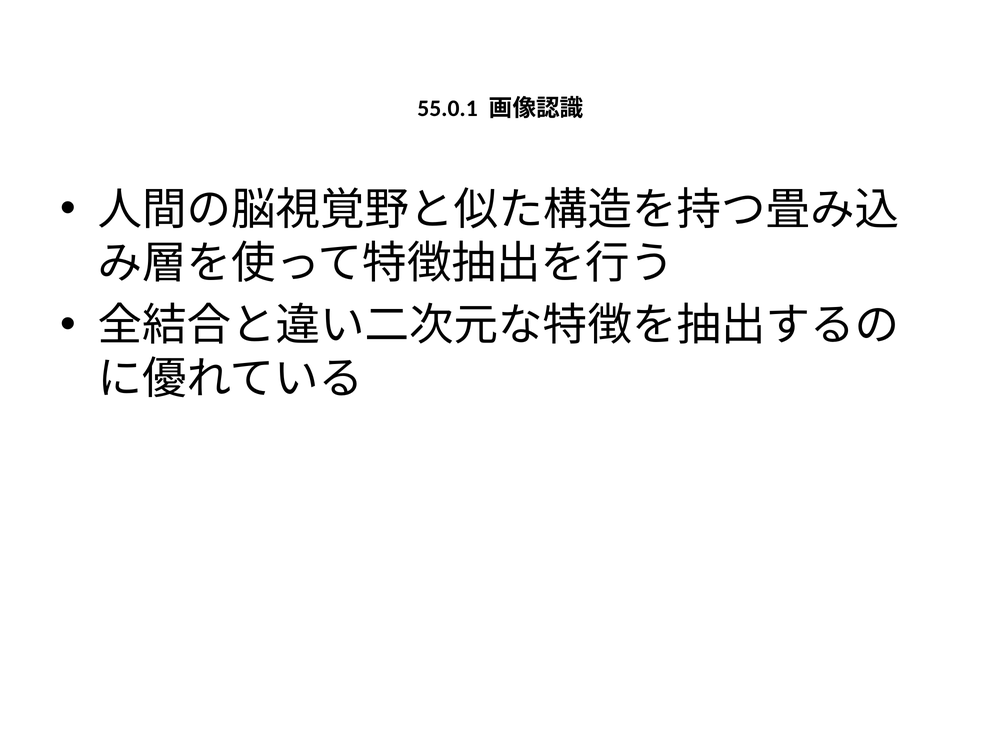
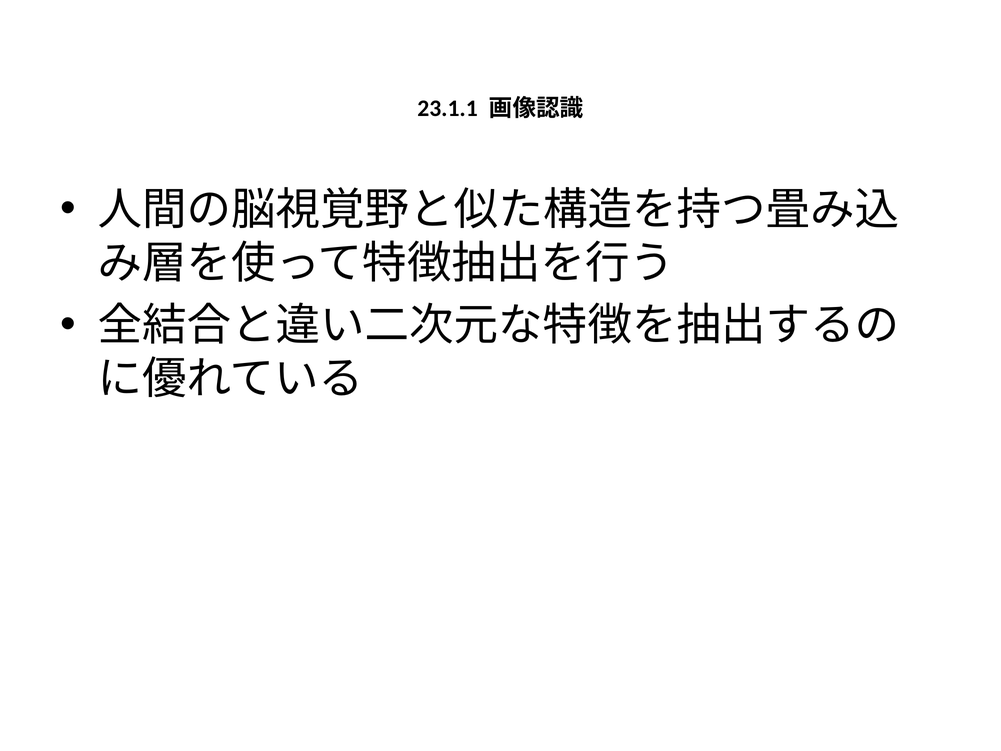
55.0.1: 55.0.1 -> 23.1.1 (448, 108)
